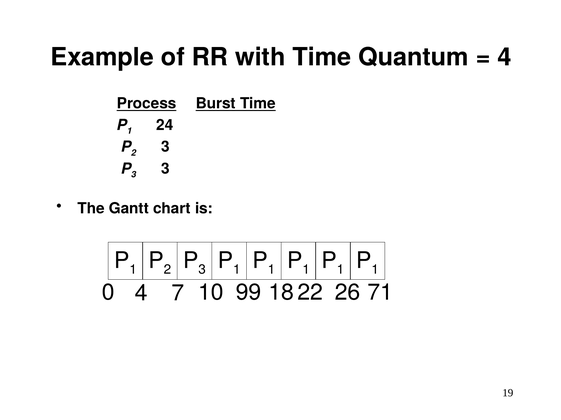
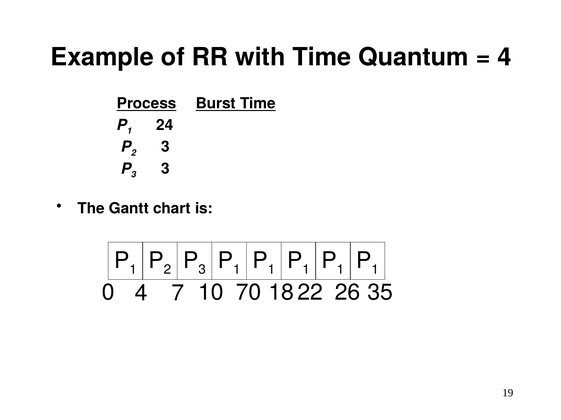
99: 99 -> 70 (249, 293)
71: 71 -> 35 (380, 293)
